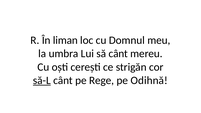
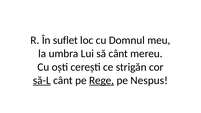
liman: liman -> suflet (65, 40)
Rege underline: none -> present (102, 80)
Odihnă: Odihnă -> Nespus (149, 80)
